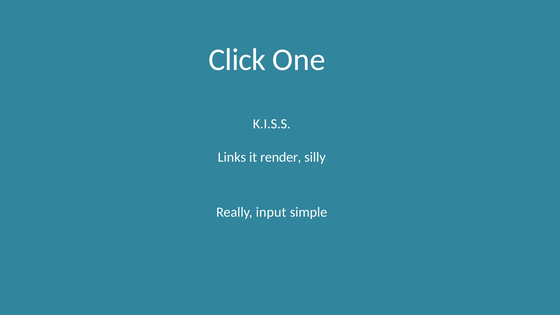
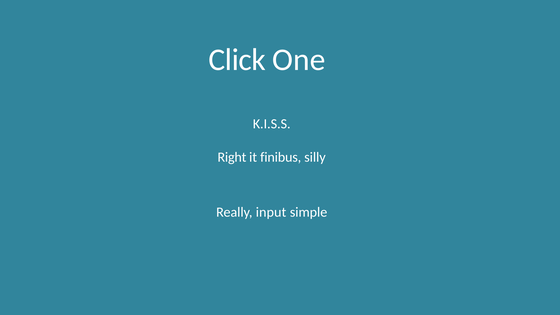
Links: Links -> Right (232, 157)
render: render -> finibus (281, 157)
